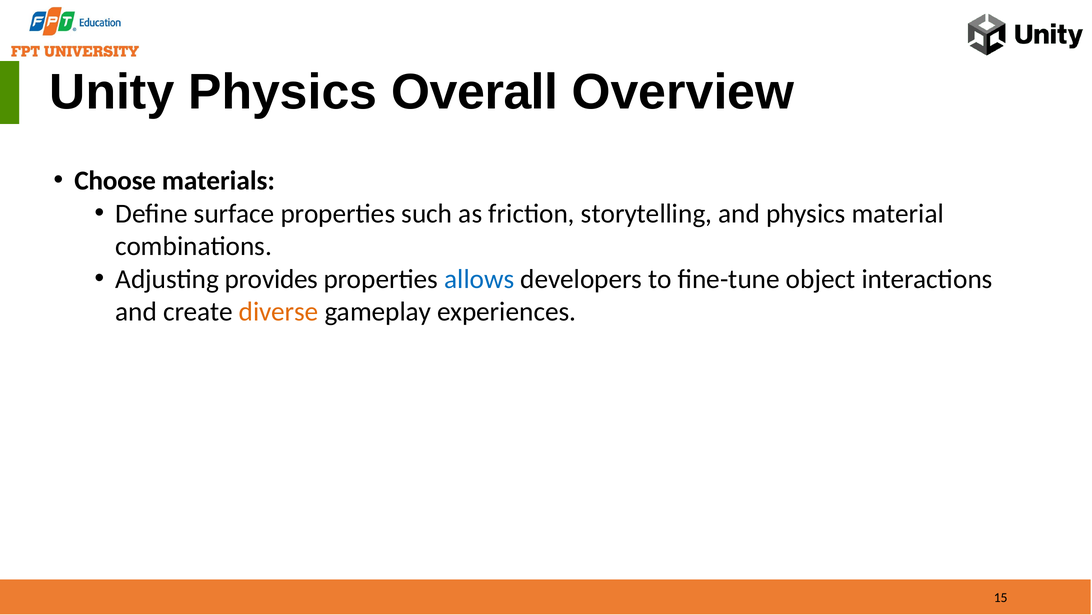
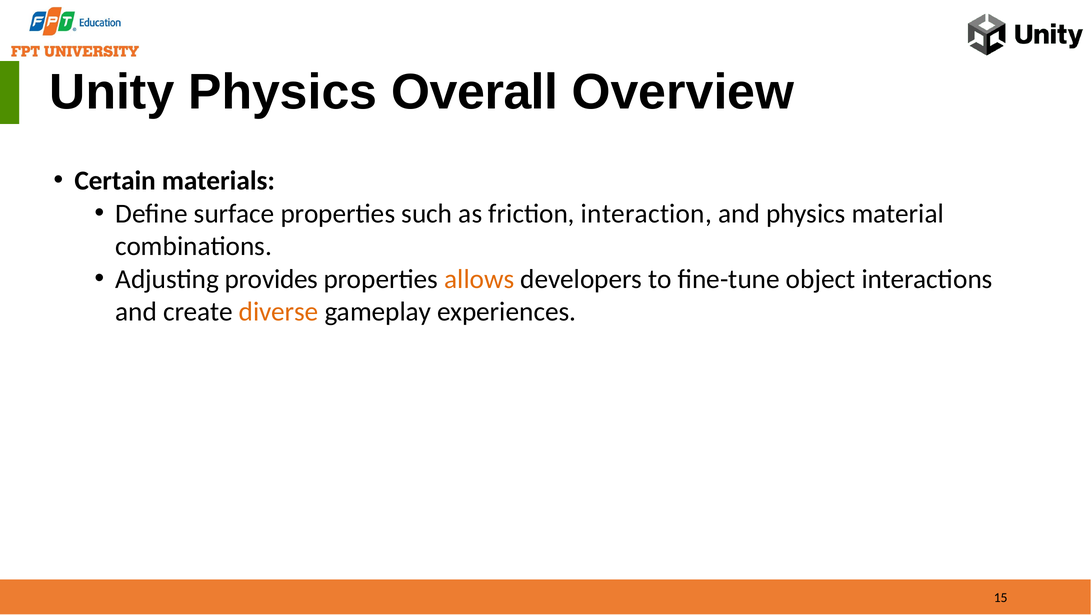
Choose: Choose -> Certain (115, 181)
storytelling: storytelling -> interaction (646, 213)
allows colour: blue -> orange (479, 279)
